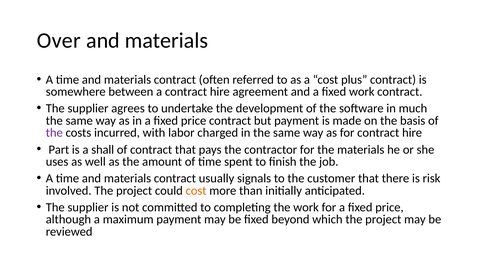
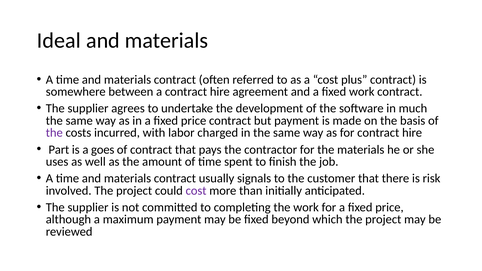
Over: Over -> Ideal (59, 41)
shall: shall -> goes (103, 150)
cost colour: orange -> purple (196, 191)
